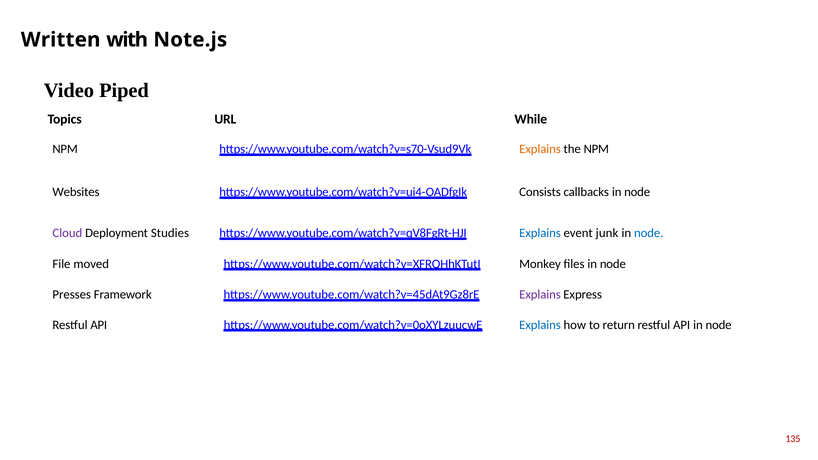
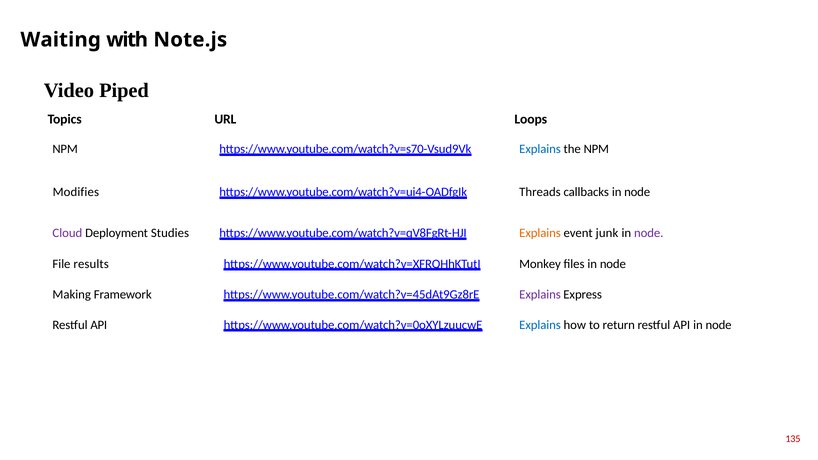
Written: Written -> Waiting (61, 40)
While: While -> Loops (531, 119)
Explains colour: orange -> blue (540, 149)
Websites: Websites -> Modifies (76, 192)
Consists: Consists -> Threads (540, 192)
Explains colour: blue -> orange (540, 233)
node colour: blue -> purple (649, 233)
moved: moved -> results (91, 264)
Presses: Presses -> Making (72, 295)
